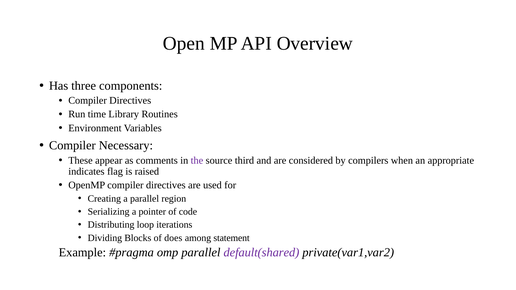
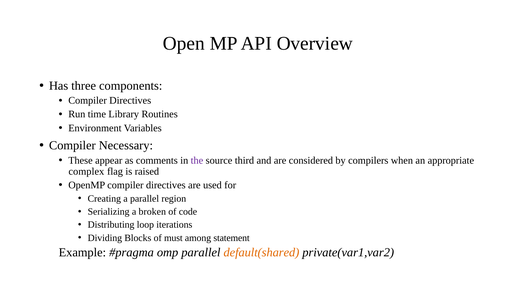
indicates: indicates -> complex (86, 172)
pointer: pointer -> broken (152, 212)
does: does -> must (173, 238)
default(shared colour: purple -> orange (261, 253)
